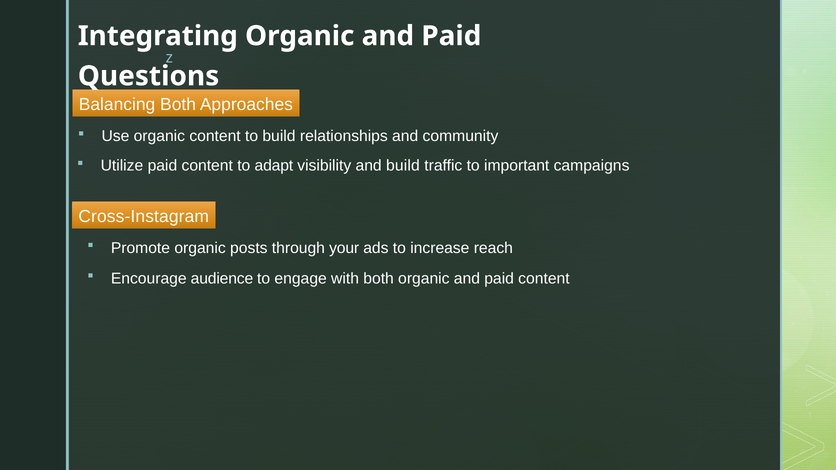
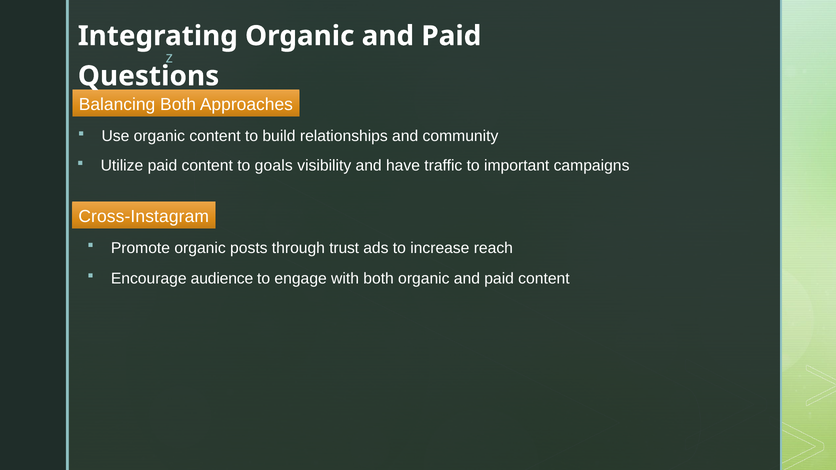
adapt: adapt -> goals (274, 166)
and build: build -> have (403, 166)
your: your -> trust (344, 248)
